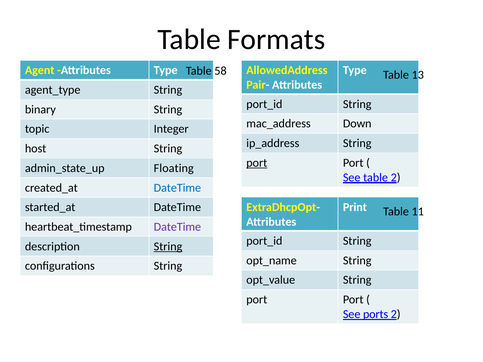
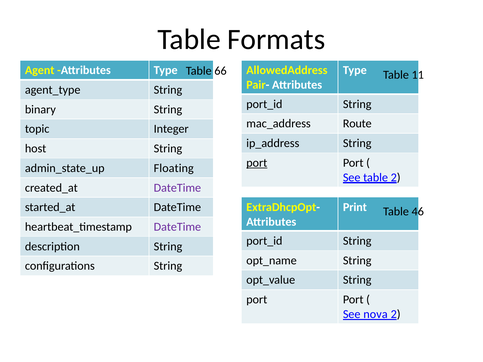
58: 58 -> 66 (221, 71)
13: 13 -> 11 (418, 75)
Down: Down -> Route (357, 124)
DateTime colour: blue -> purple (177, 188)
11: 11 -> 46 (418, 212)
String underline: present -> none (168, 247)
ports: ports -> nova (375, 314)
